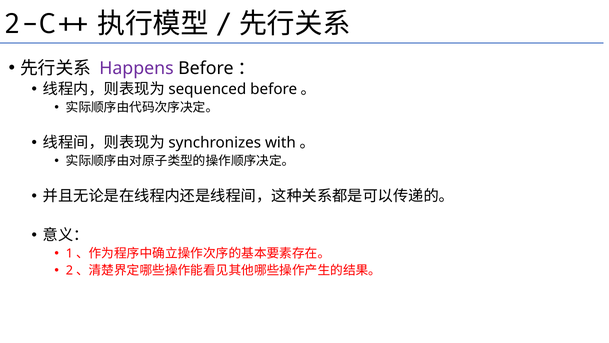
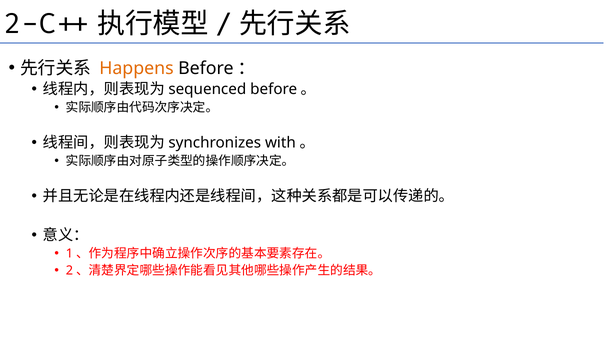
Happens colour: purple -> orange (136, 68)
